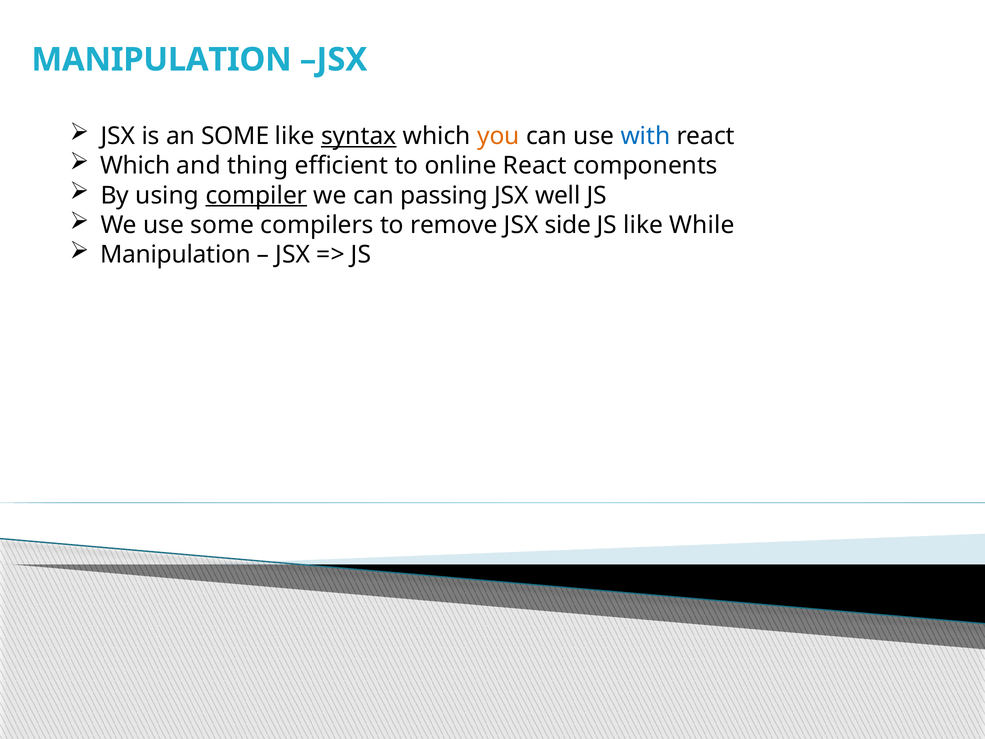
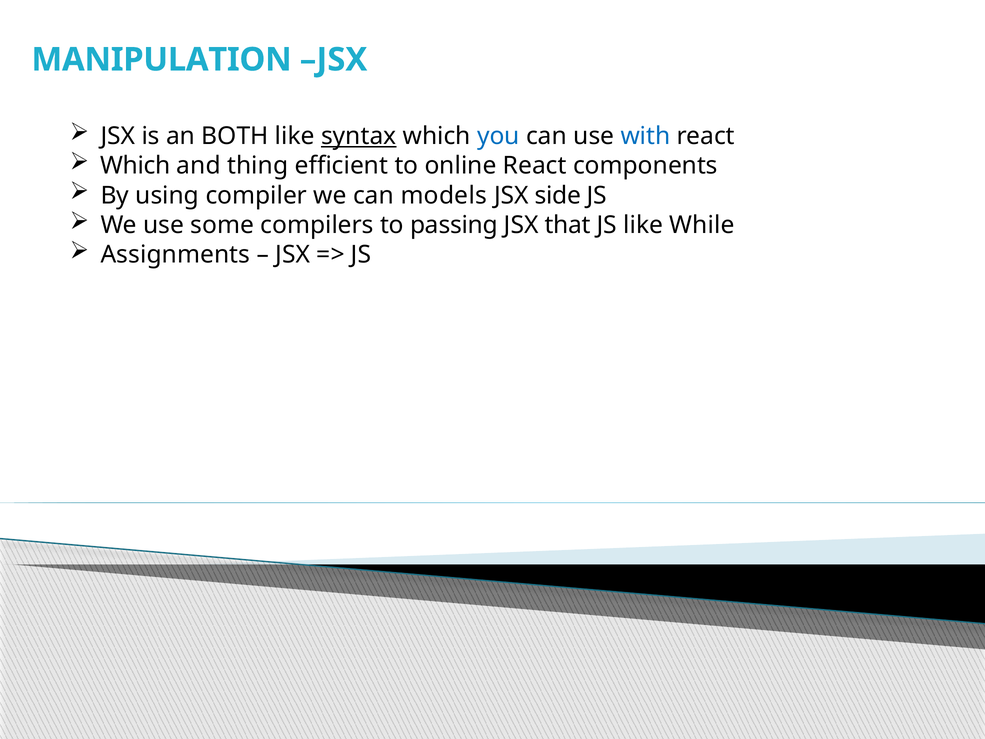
an SOME: SOME -> BOTH (235, 136)
you colour: orange -> blue (498, 136)
compiler underline: present -> none (256, 195)
passing: passing -> models (444, 195)
well: well -> side (558, 195)
remove: remove -> passing (454, 225)
side: side -> that (568, 225)
Manipulation: Manipulation -> Assignments (175, 254)
